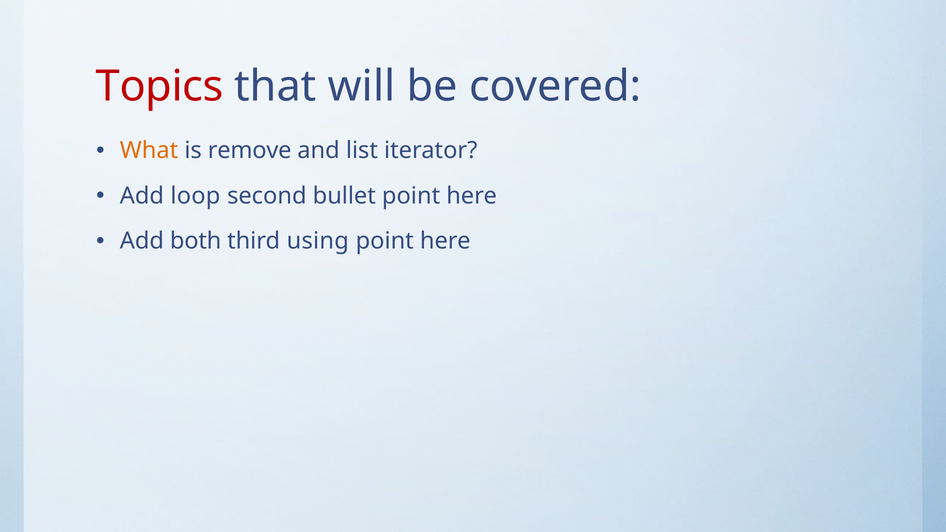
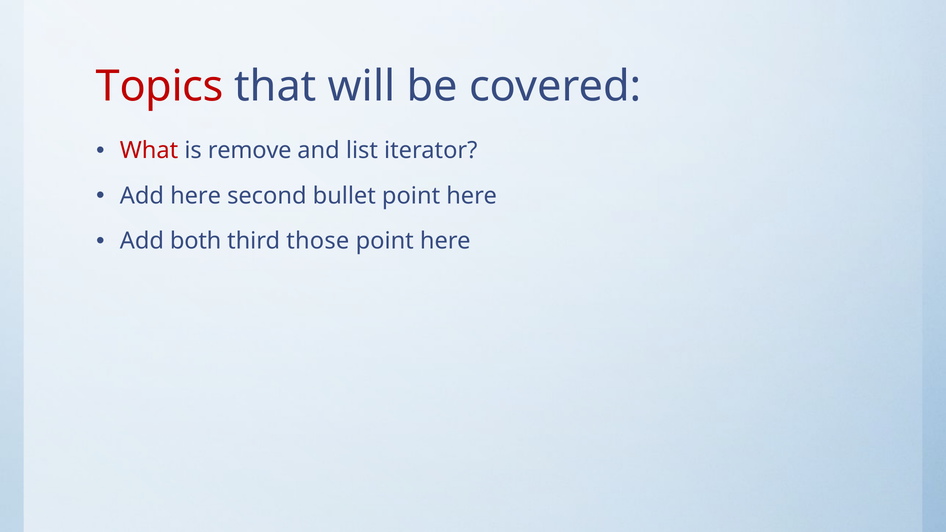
What colour: orange -> red (149, 151)
Add loop: loop -> here (196, 196)
using: using -> those (318, 241)
